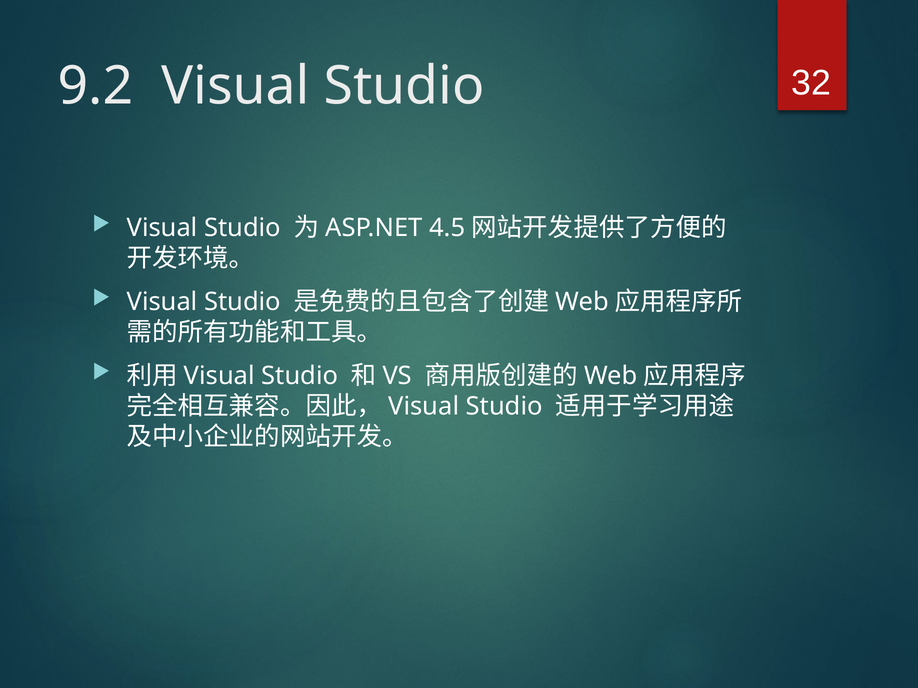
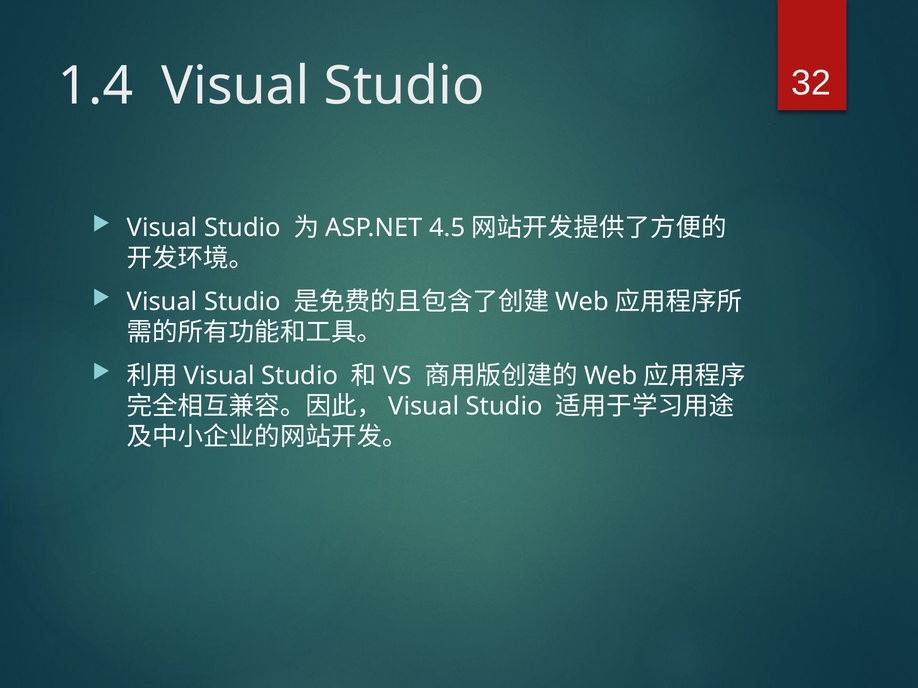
9.2: 9.2 -> 1.4 (96, 86)
